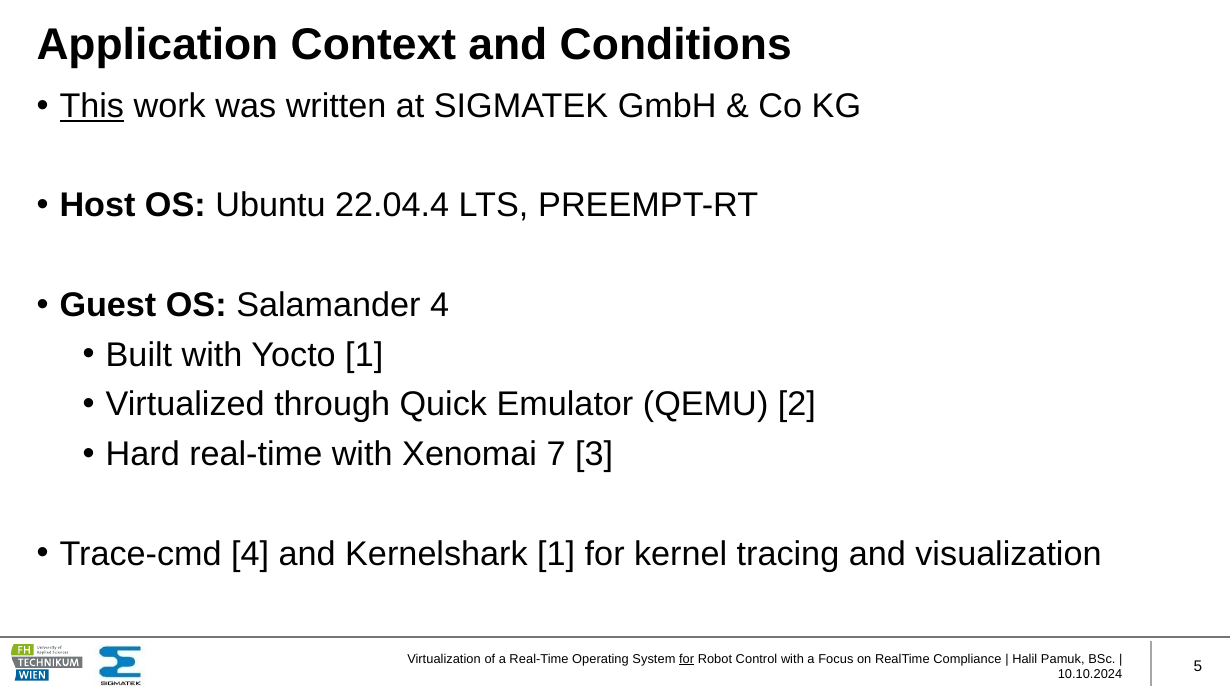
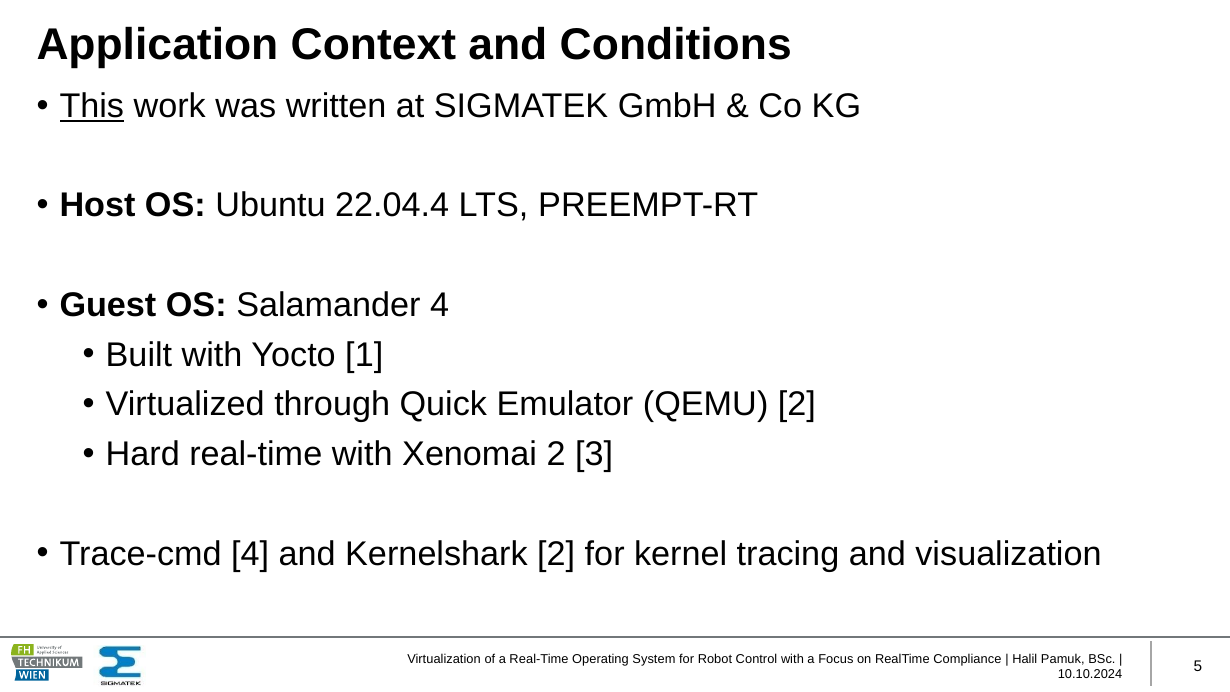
Xenomai 7: 7 -> 2 (556, 454)
Kernelshark 1: 1 -> 2 (556, 554)
for underline: present -> none (687, 659)
